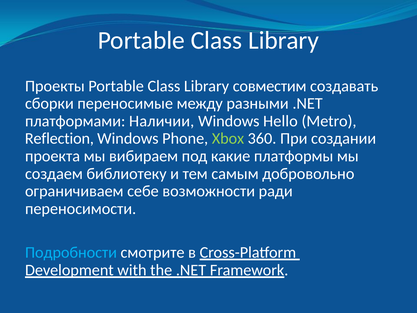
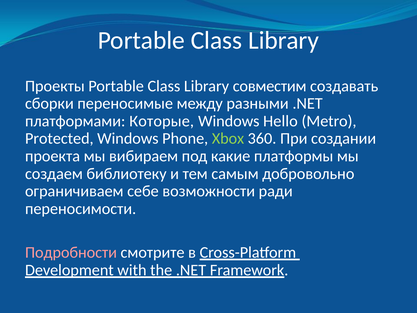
Наличии: Наличии -> Которые (162, 121)
Reflection: Reflection -> Protected (59, 138)
Подробности colour: light blue -> pink (71, 252)
